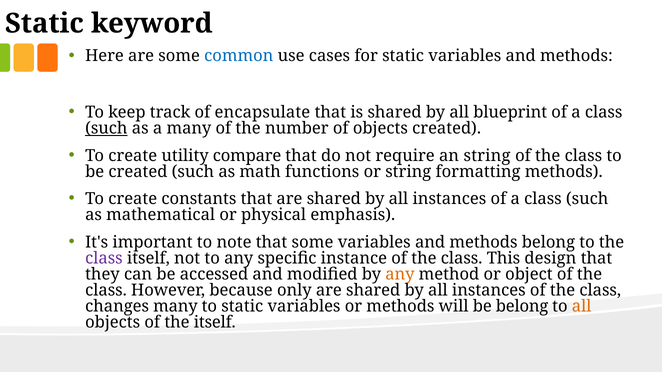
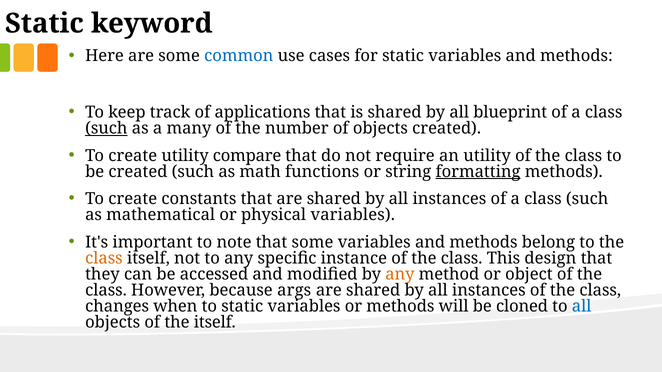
encapsulate: encapsulate -> applications (262, 112)
an string: string -> utility (487, 156)
formatting underline: none -> present (478, 172)
physical emphasis: emphasis -> variables (353, 215)
class colour: purple -> orange (104, 259)
only: only -> args (294, 291)
changes many: many -> when (175, 307)
be belong: belong -> cloned (522, 307)
all colour: orange -> blue (582, 307)
